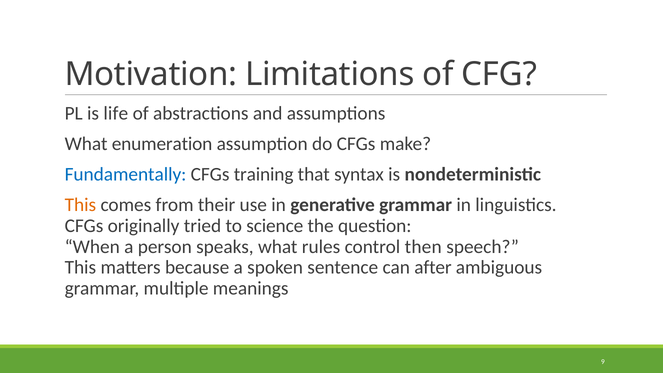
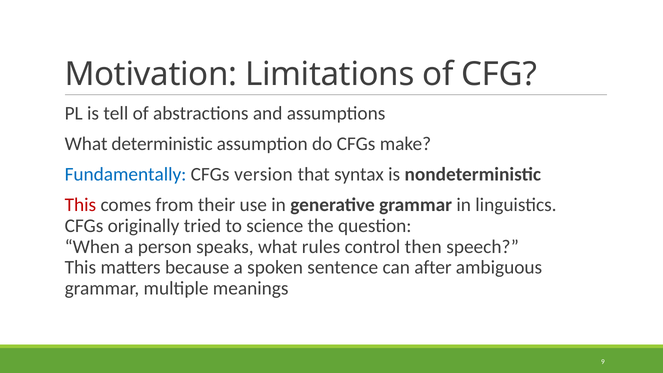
life: life -> tell (116, 113)
enumeration: enumeration -> deterministic (162, 144)
training: training -> version (263, 174)
This colour: orange -> red (80, 205)
